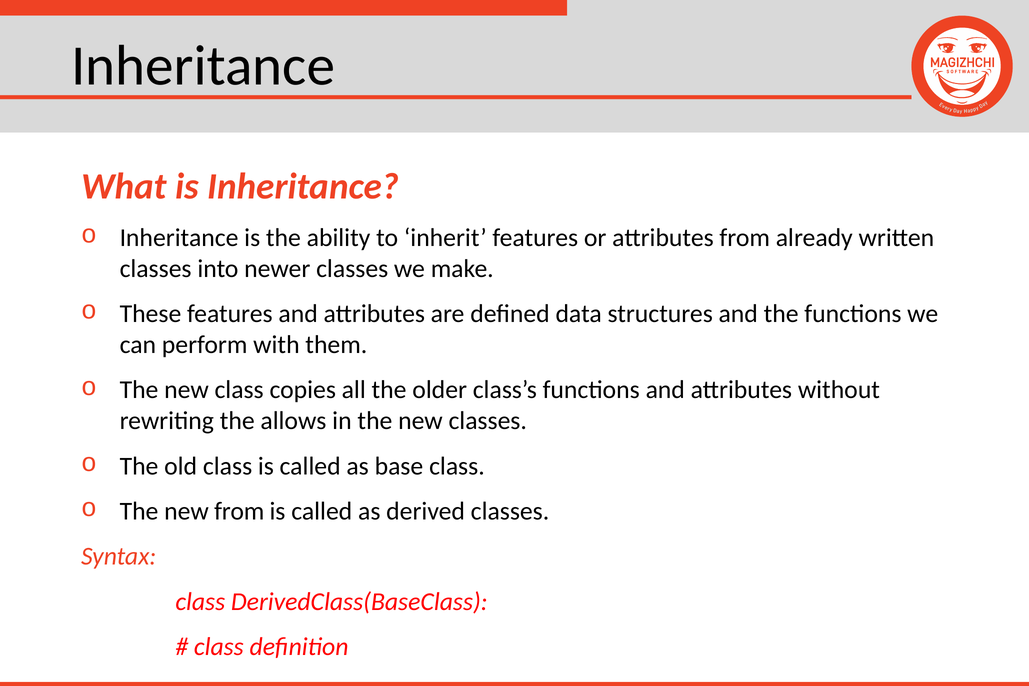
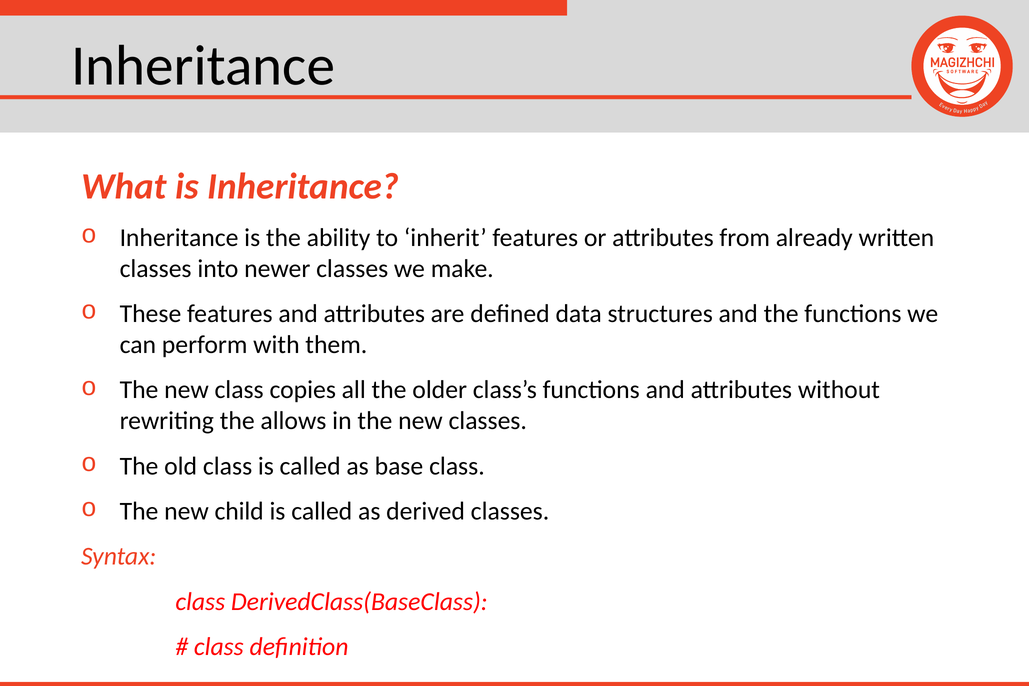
new from: from -> child (239, 511)
